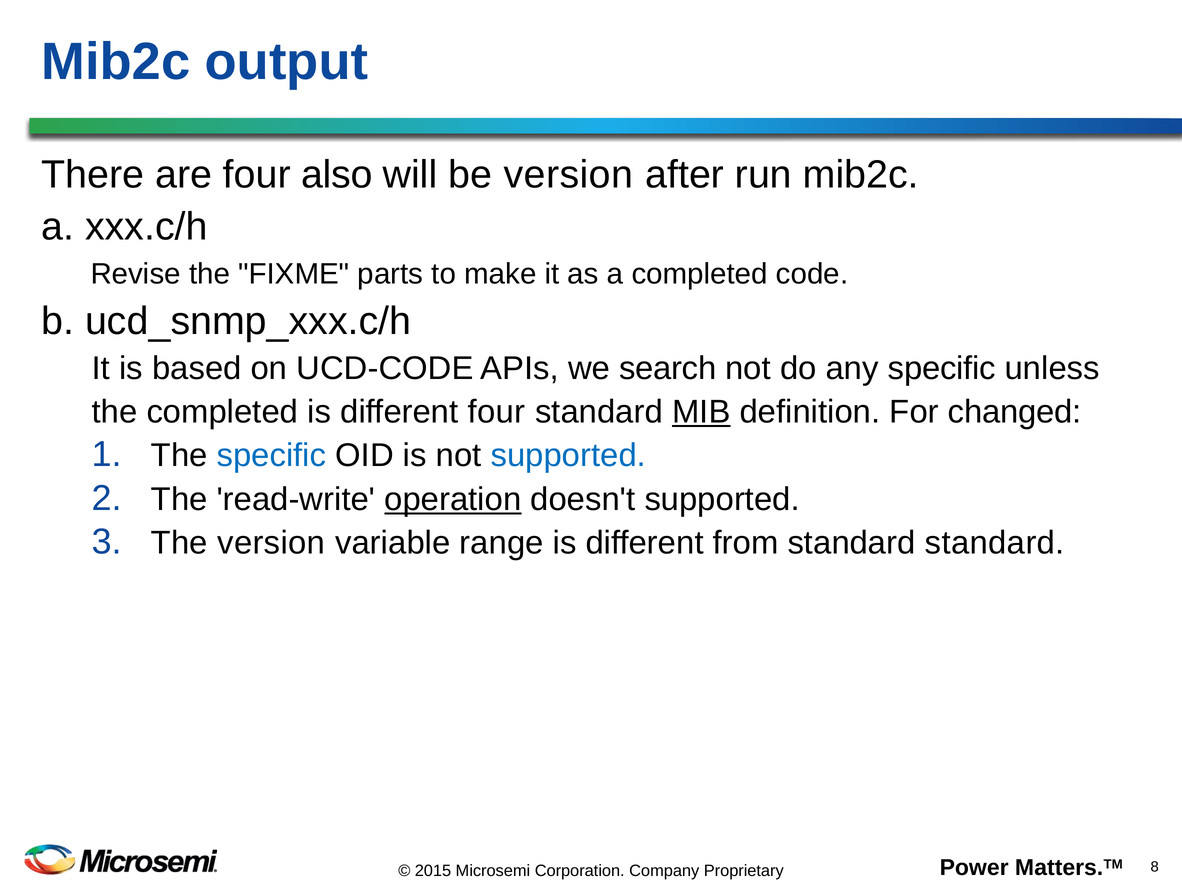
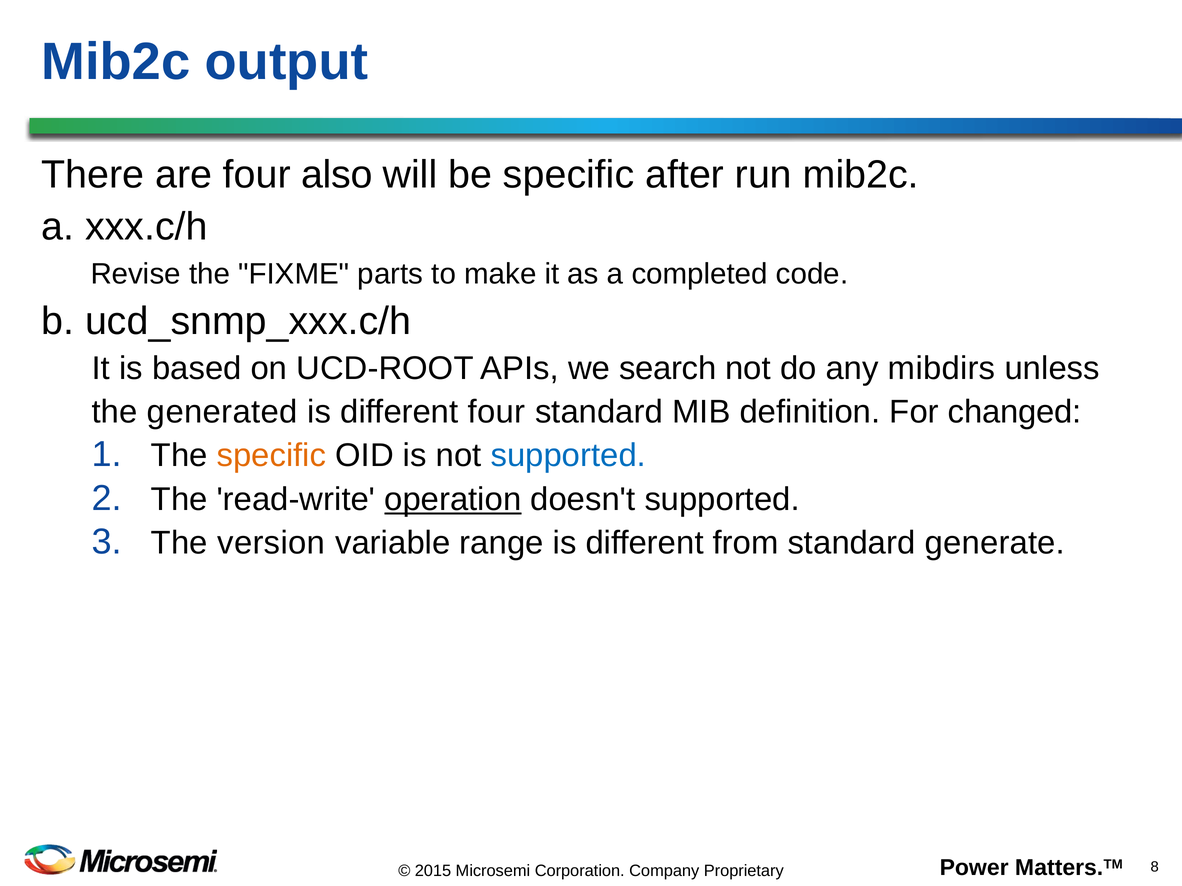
be version: version -> specific (569, 175)
UCD-CODE: UCD-CODE -> UCD-ROOT (385, 369)
any specific: specific -> mibdirs (942, 369)
the completed: completed -> generated (222, 412)
MIB underline: present -> none (701, 412)
specific colour: blue -> orange (271, 456)
standard standard: standard -> generate (995, 543)
